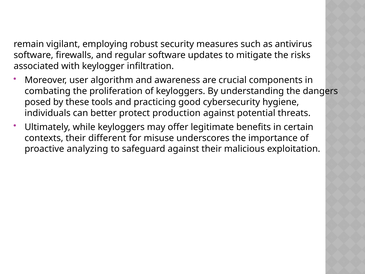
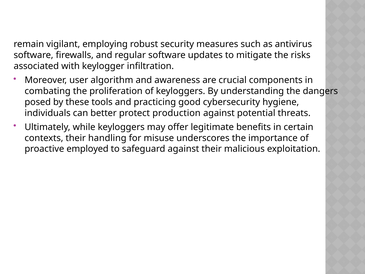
different: different -> handling (107, 138)
analyzing: analyzing -> employed (88, 149)
